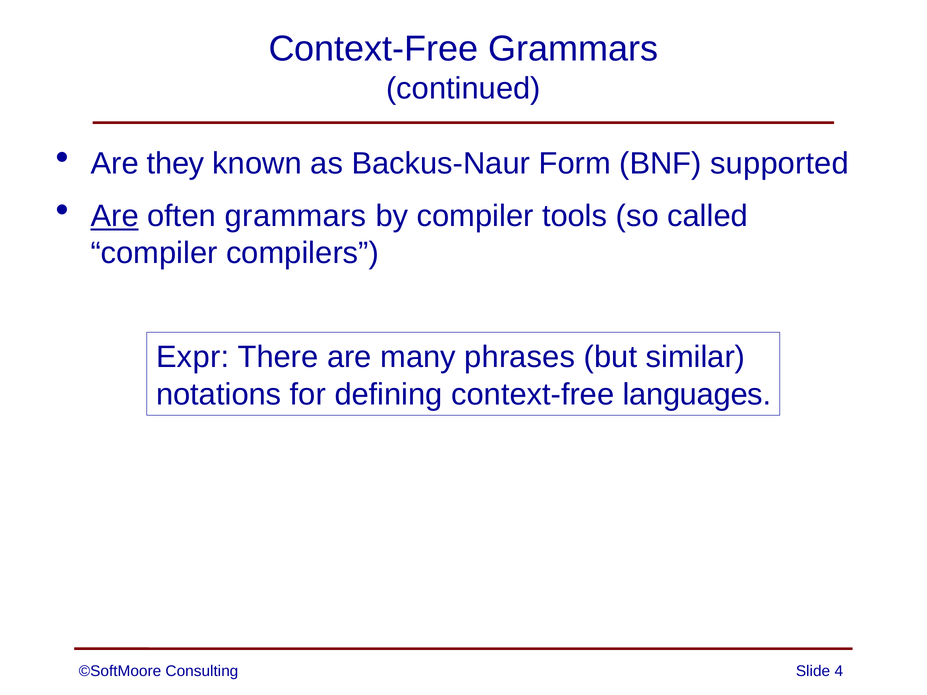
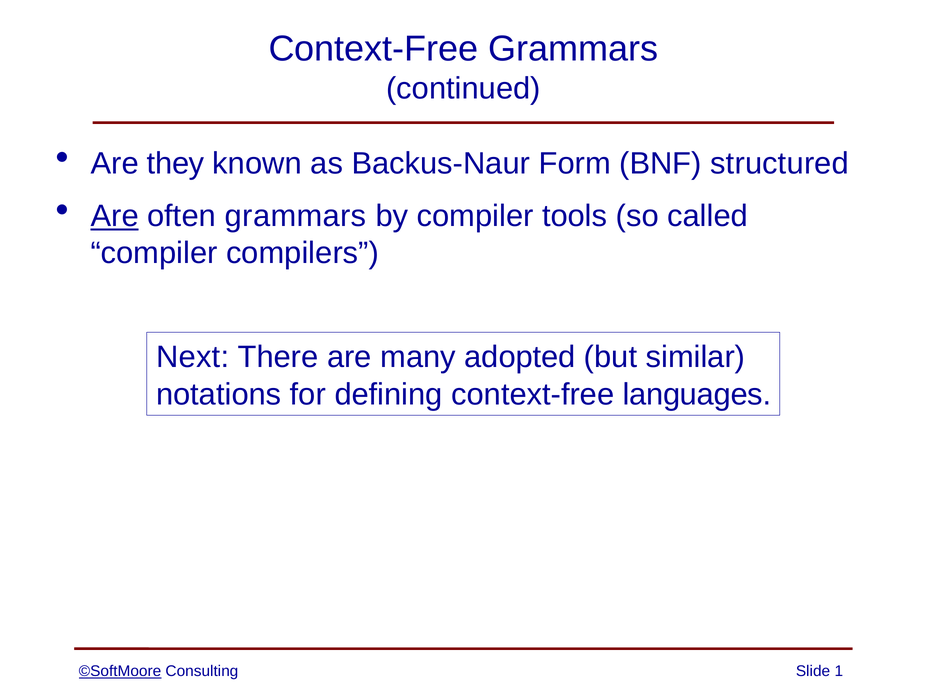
supported: supported -> structured (780, 164)
Expr: Expr -> Next (193, 357)
phrases: phrases -> adopted (520, 357)
©SoftMoore underline: none -> present (120, 672)
4: 4 -> 1 (839, 672)
